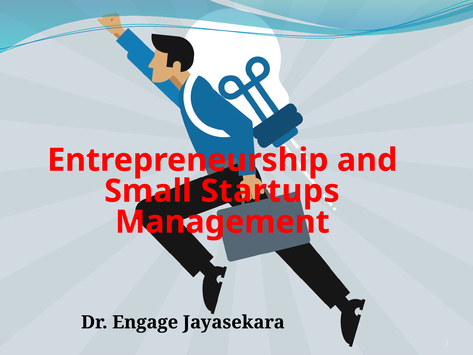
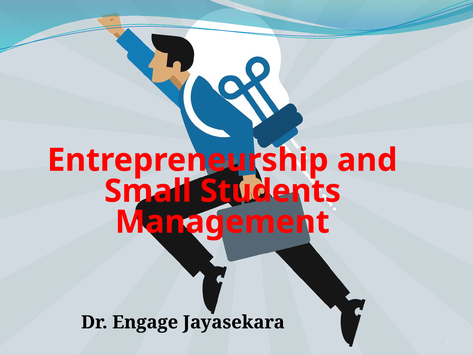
Startups: Startups -> Students (270, 191)
